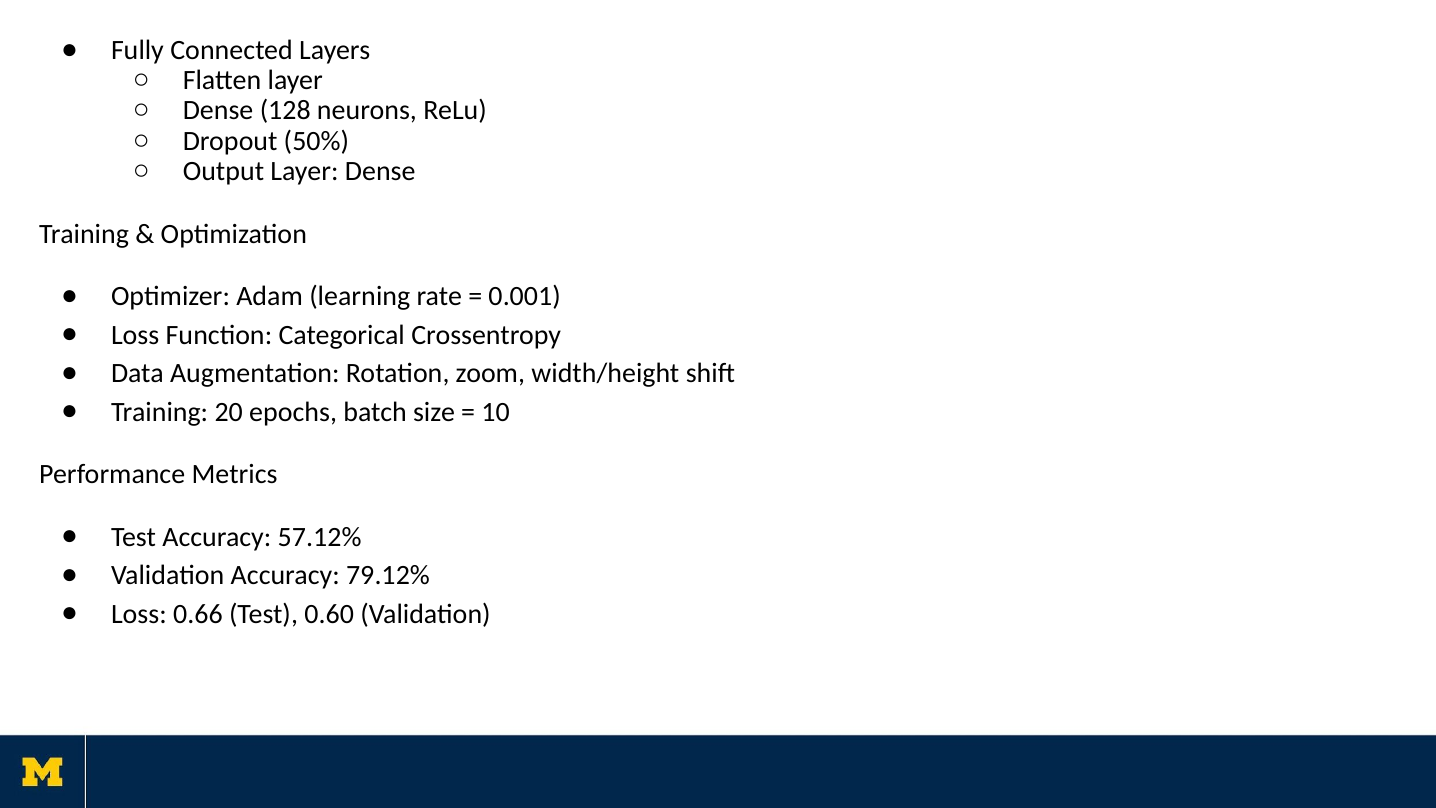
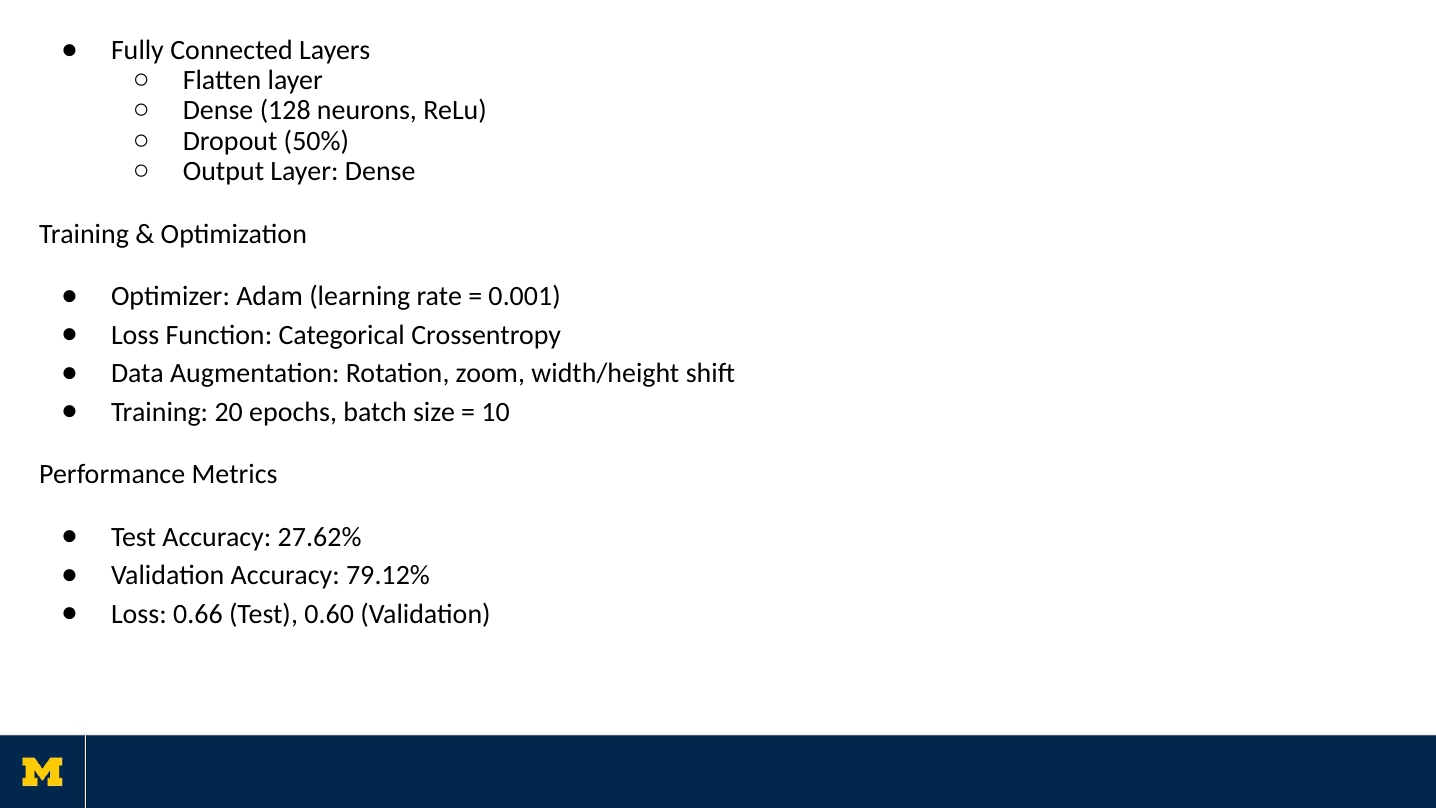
57.12%: 57.12% -> 27.62% (320, 537)
